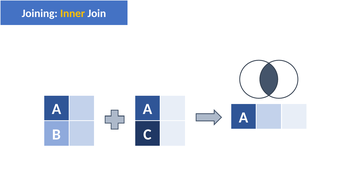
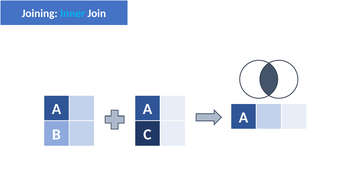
Inner colour: yellow -> light blue (73, 13)
